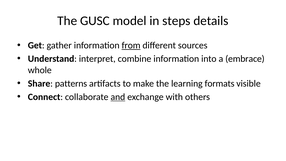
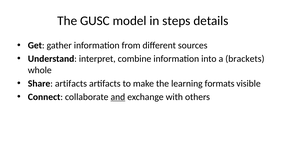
from underline: present -> none (131, 45)
embrace: embrace -> brackets (245, 59)
Share patterns: patterns -> artifacts (71, 83)
